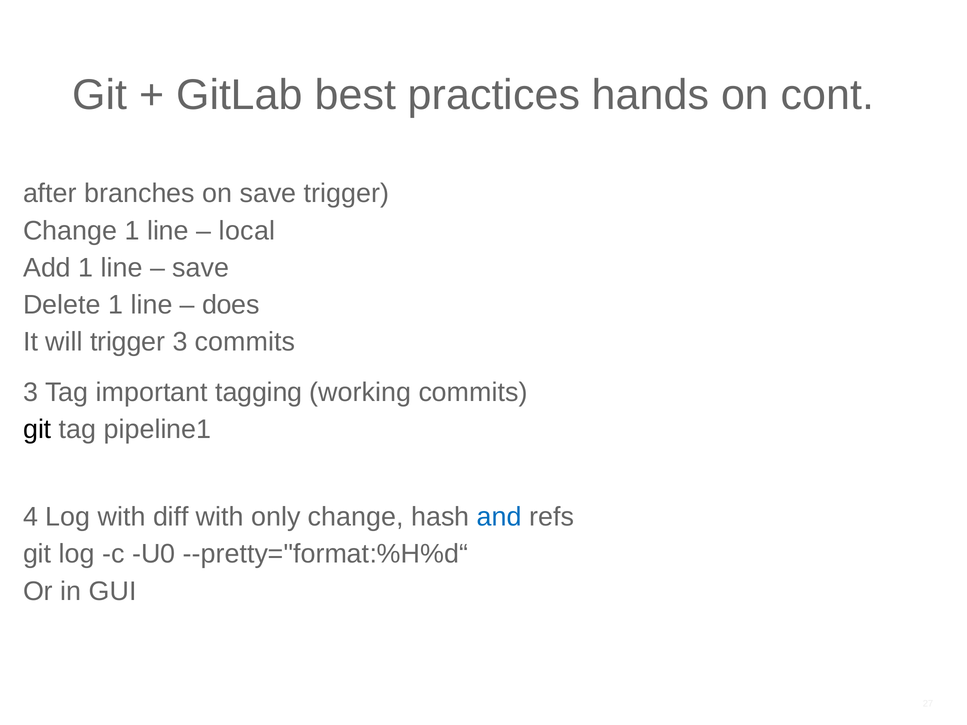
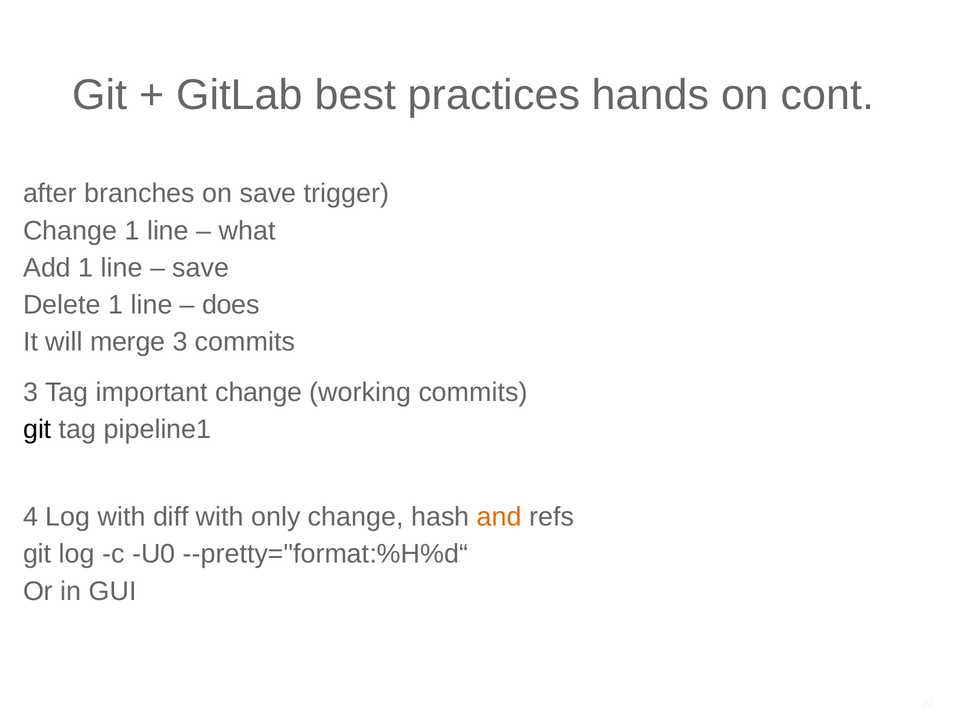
local: local -> what (247, 231)
will trigger: trigger -> merge (128, 342)
important tagging: tagging -> change (259, 393)
and colour: blue -> orange (499, 517)
